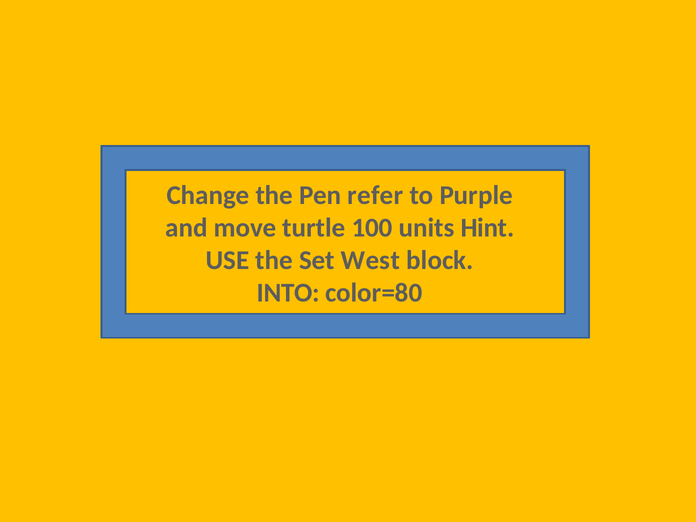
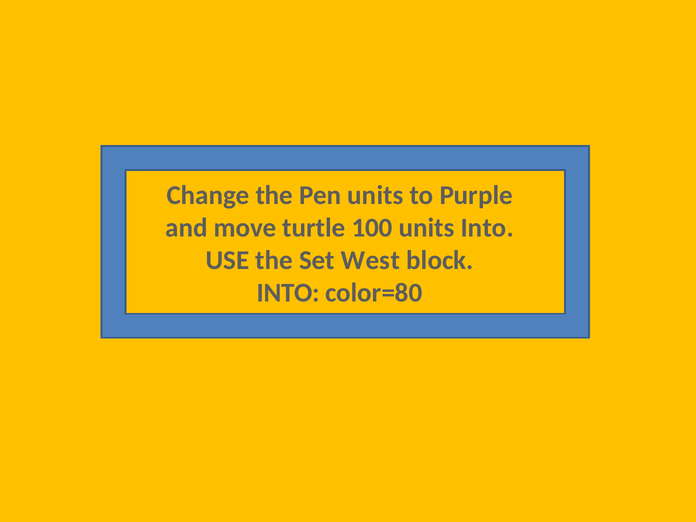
Pen refer: refer -> units (375, 195)
units Hint: Hint -> Into (487, 228)
